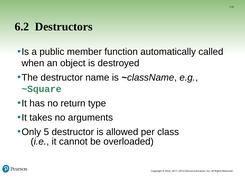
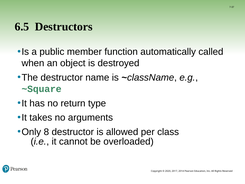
6.2: 6.2 -> 6.5 (22, 27)
5: 5 -> 8 (46, 132)
